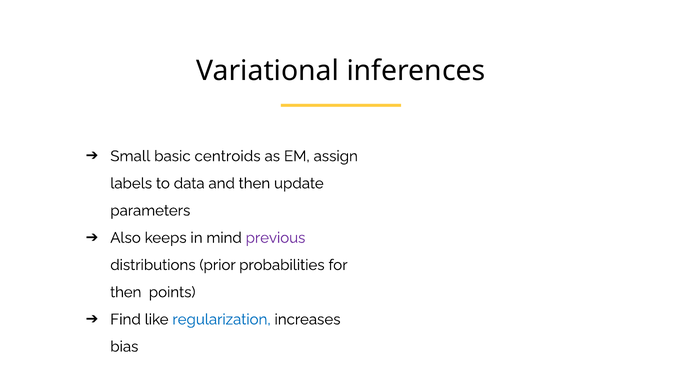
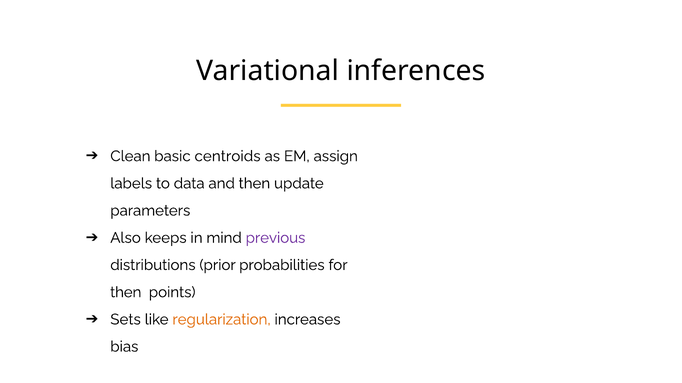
Small: Small -> Clean (130, 156)
Find: Find -> Sets (126, 320)
regularization colour: blue -> orange (222, 320)
